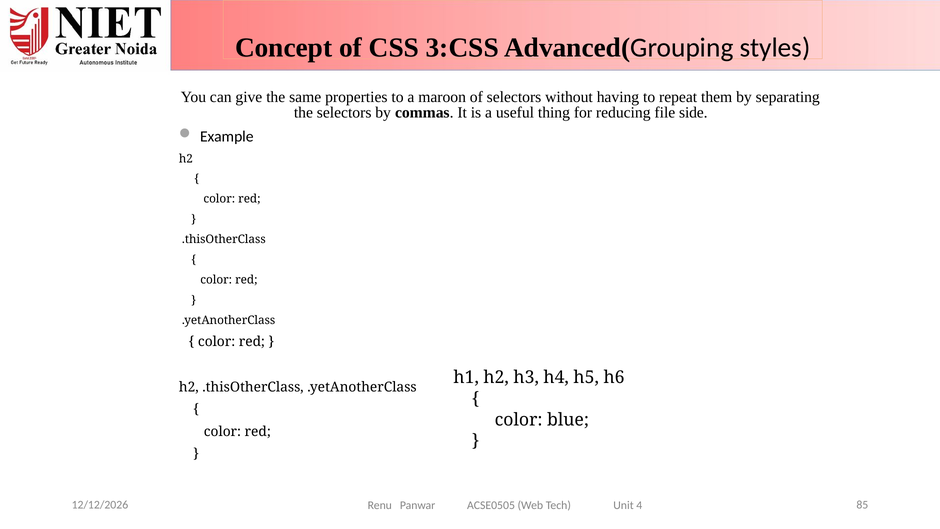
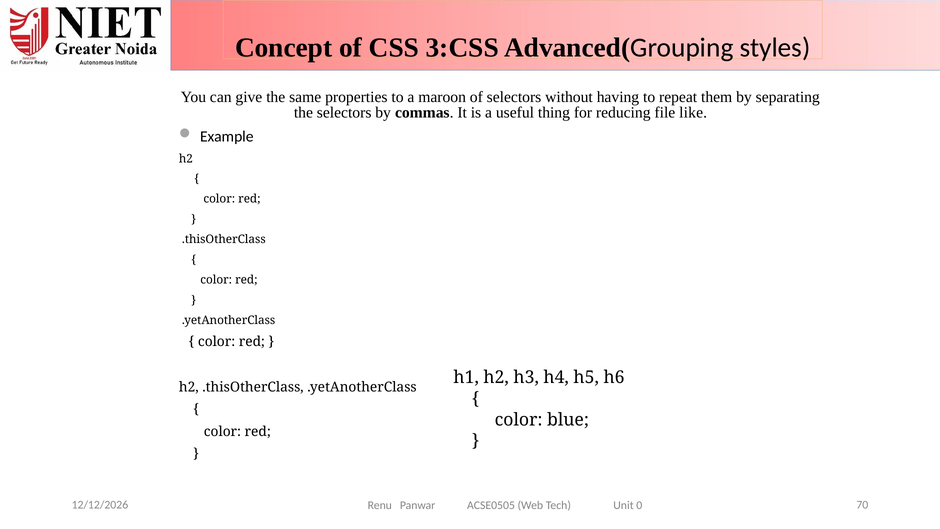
side: side -> like (693, 112)
85: 85 -> 70 (862, 505)
4: 4 -> 0 (639, 505)
